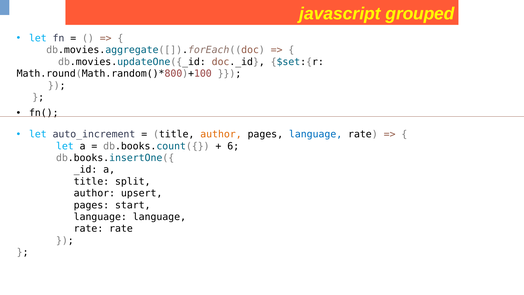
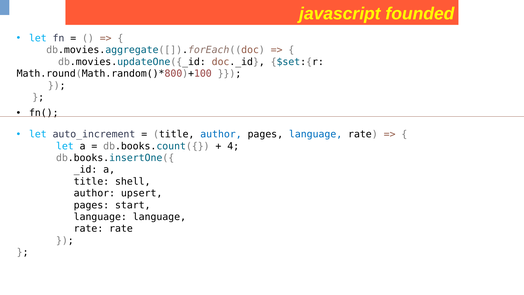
grouped: grouped -> founded (420, 14)
author colour: orange -> blue (221, 134)
6: 6 -> 4 (233, 146)
split: split -> shell (133, 181)
